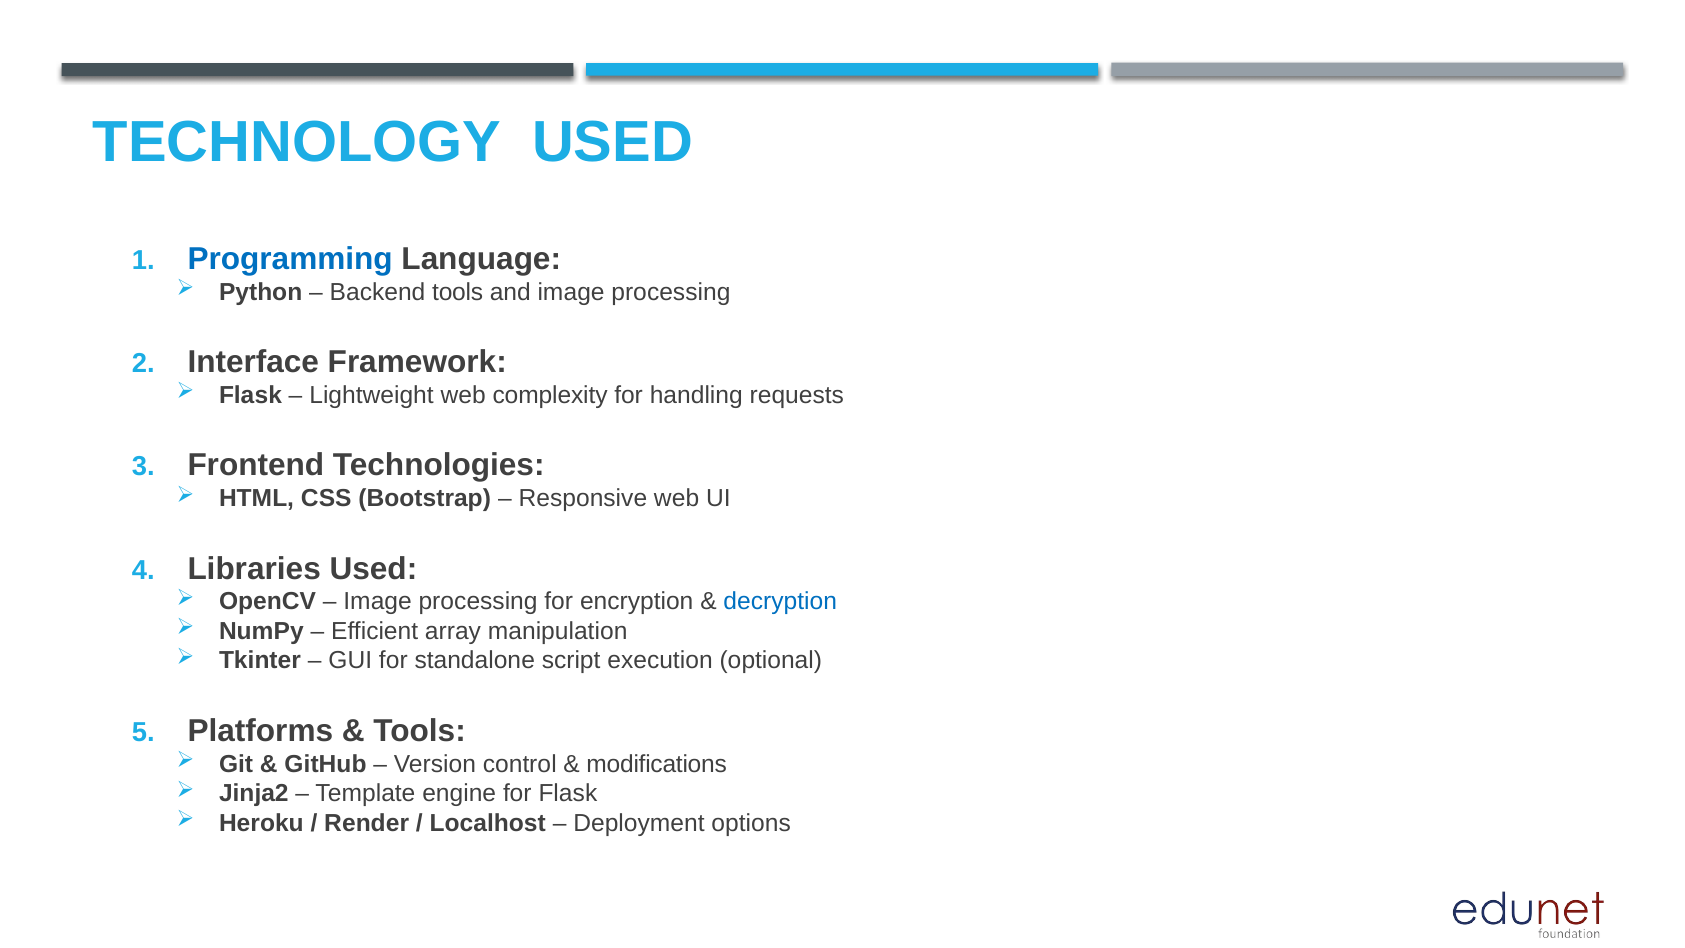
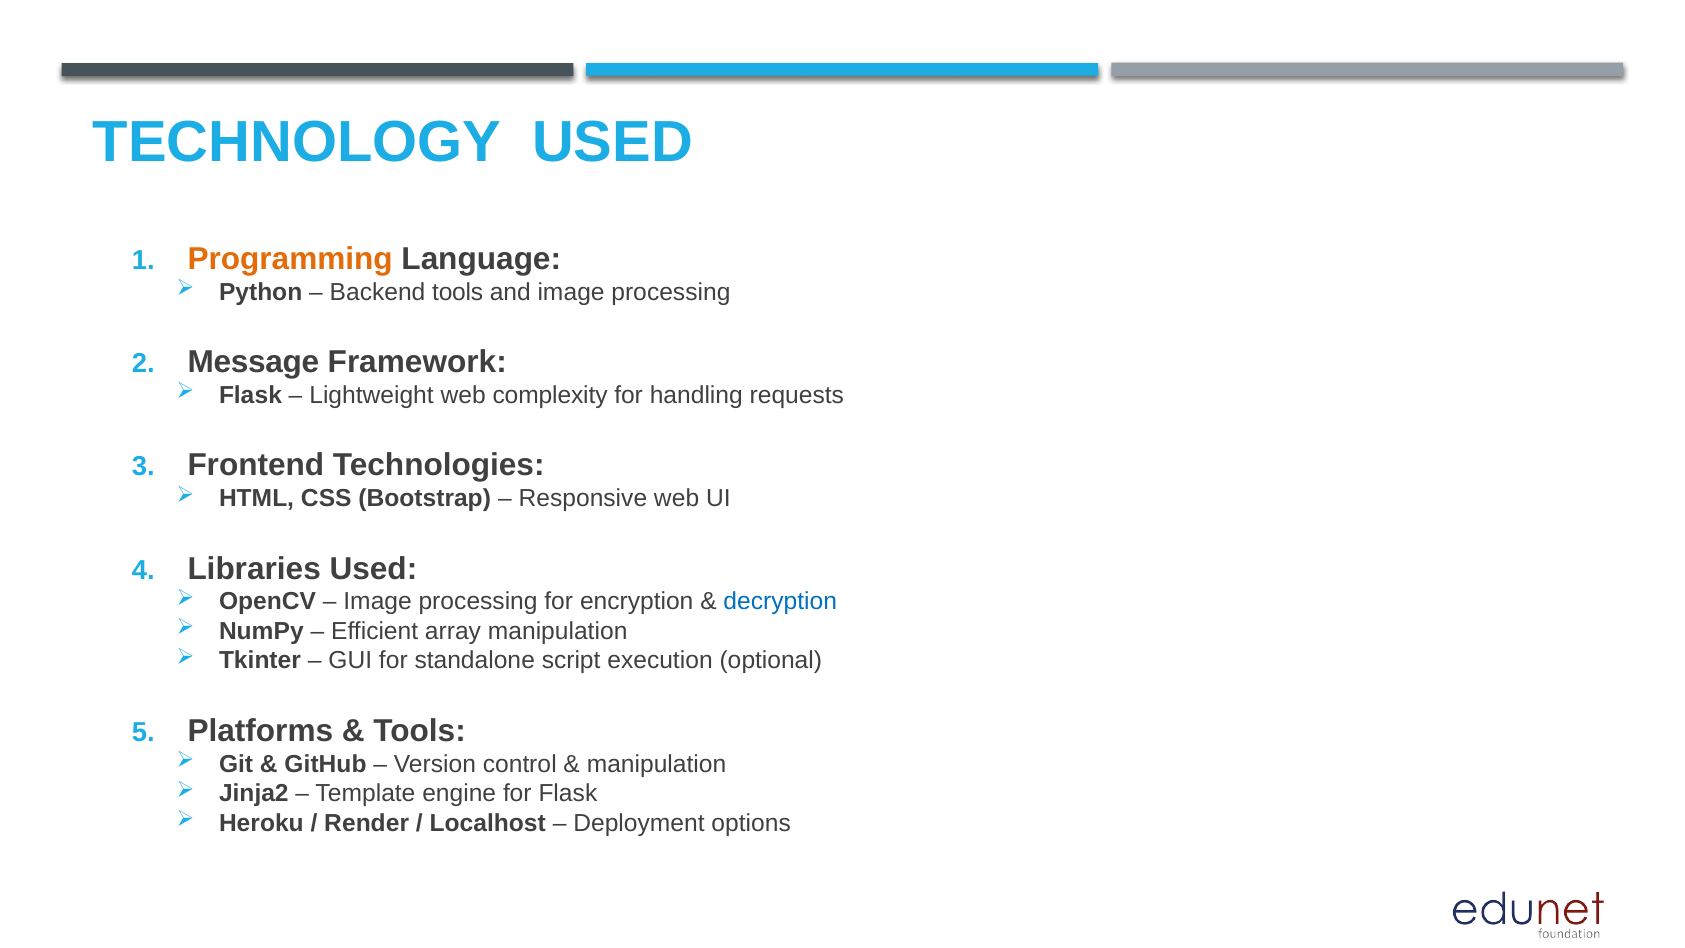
Programming colour: blue -> orange (290, 259)
Interface: Interface -> Message (253, 362)
modifications: modifications -> manipulation (657, 764)
